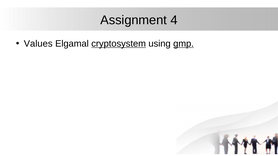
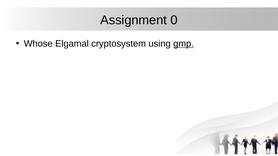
4: 4 -> 0 (174, 20)
Values: Values -> Whose (38, 44)
cryptosystem underline: present -> none (119, 44)
